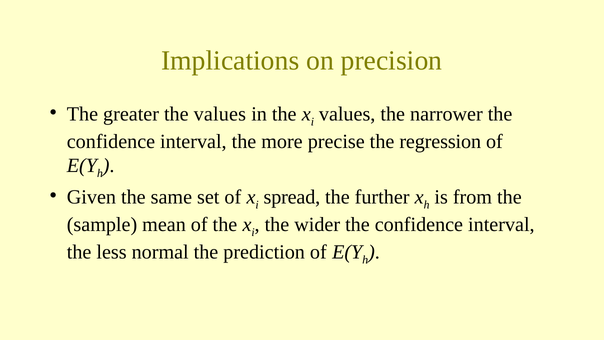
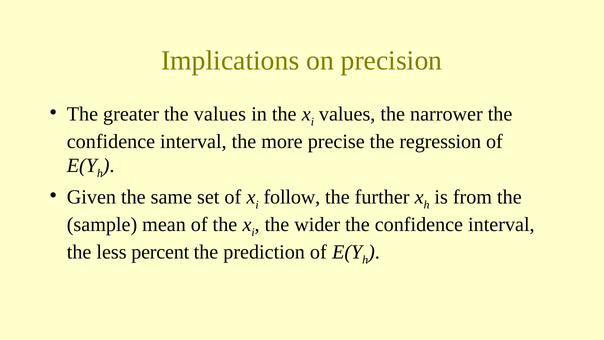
spread: spread -> follow (292, 197)
normal: normal -> percent (160, 252)
